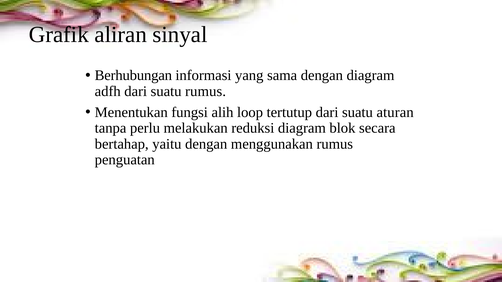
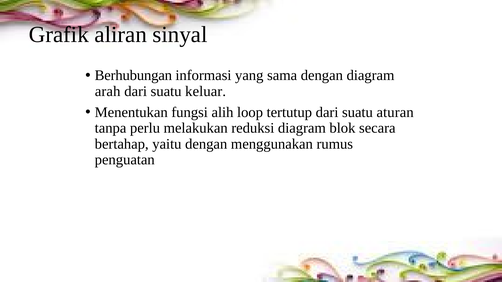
adfh: adfh -> arah (108, 91)
suatu rumus: rumus -> keluar (206, 91)
